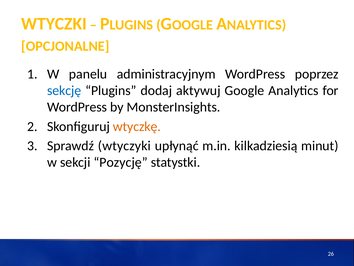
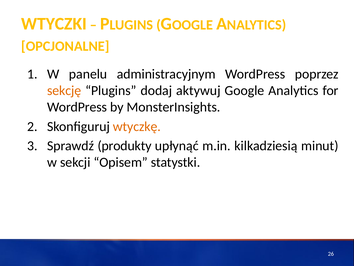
sekcję colour: blue -> orange (64, 91)
wtyczyki: wtyczyki -> produkty (125, 145)
Pozycję: Pozycję -> Opisem (121, 162)
